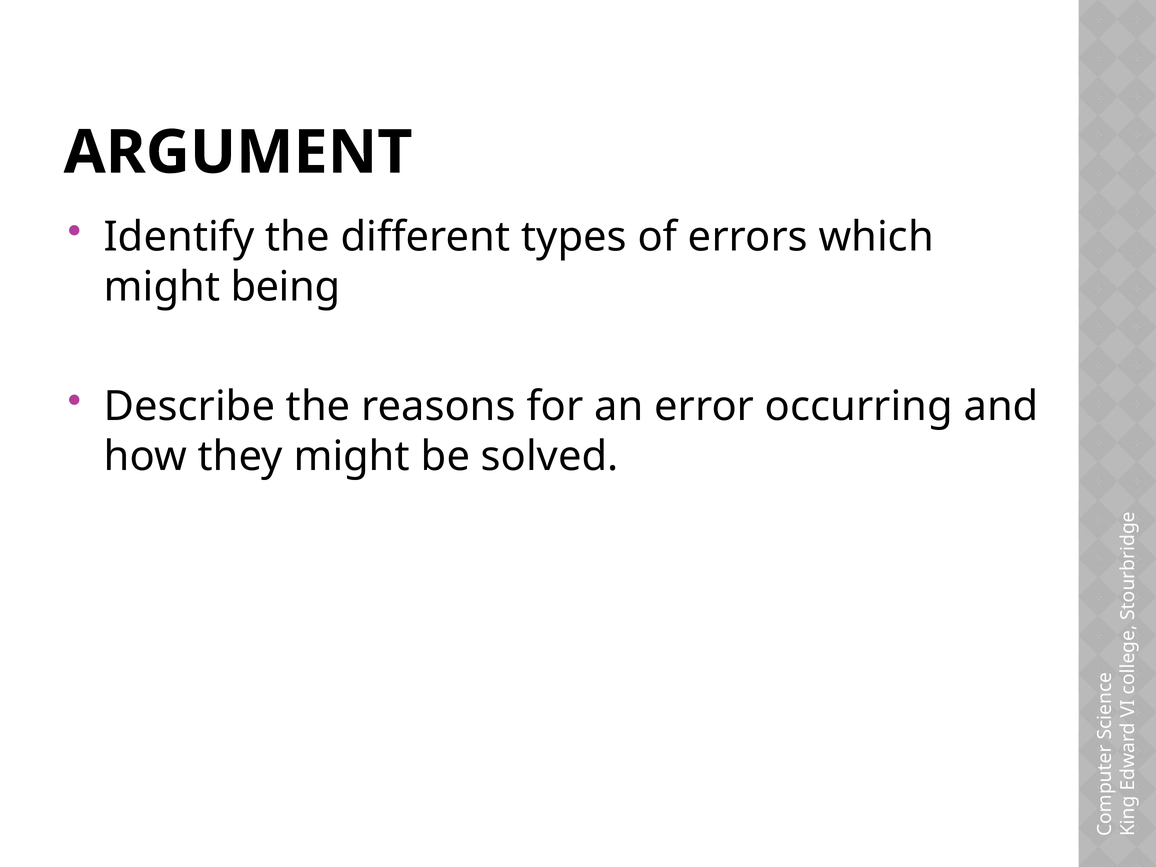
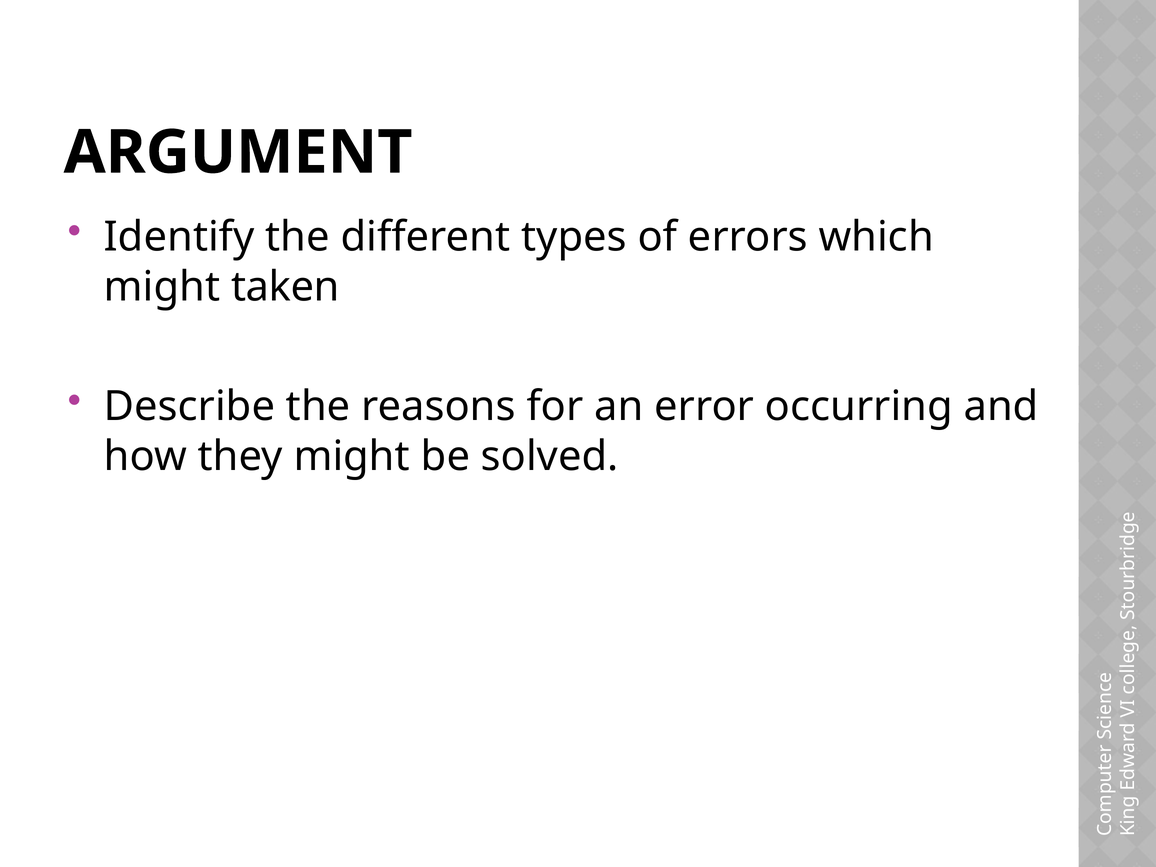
being: being -> taken (285, 287)
